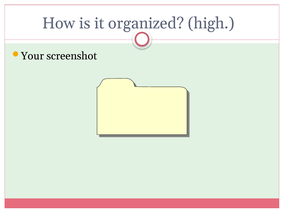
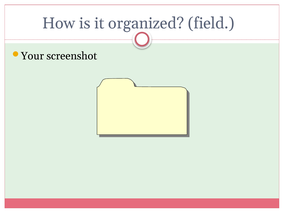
high: high -> field (211, 23)
